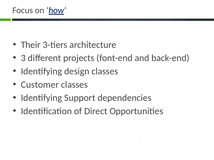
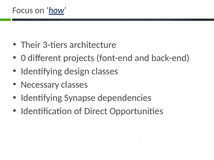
3: 3 -> 0 (23, 58)
Customer: Customer -> Necessary (40, 85)
Support: Support -> Synapse (80, 98)
